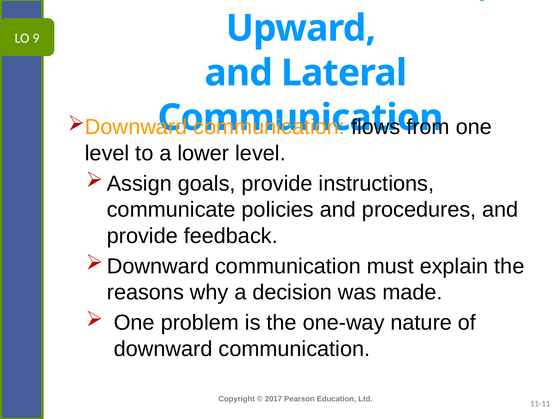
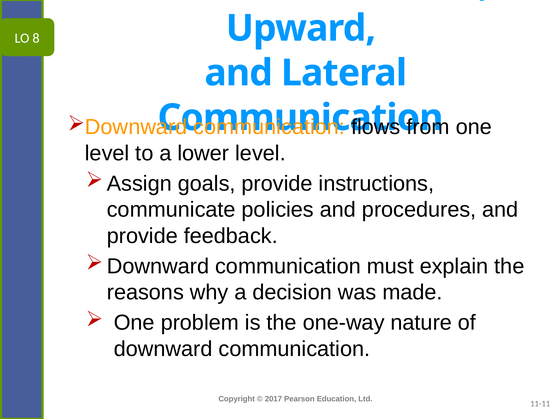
9: 9 -> 8 (36, 38)
